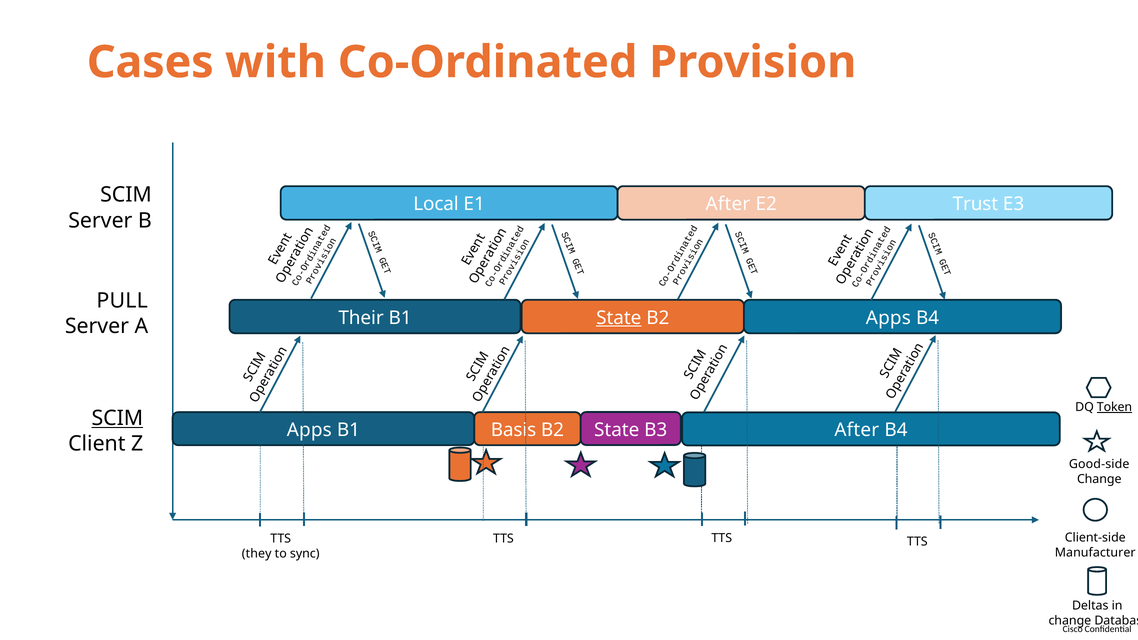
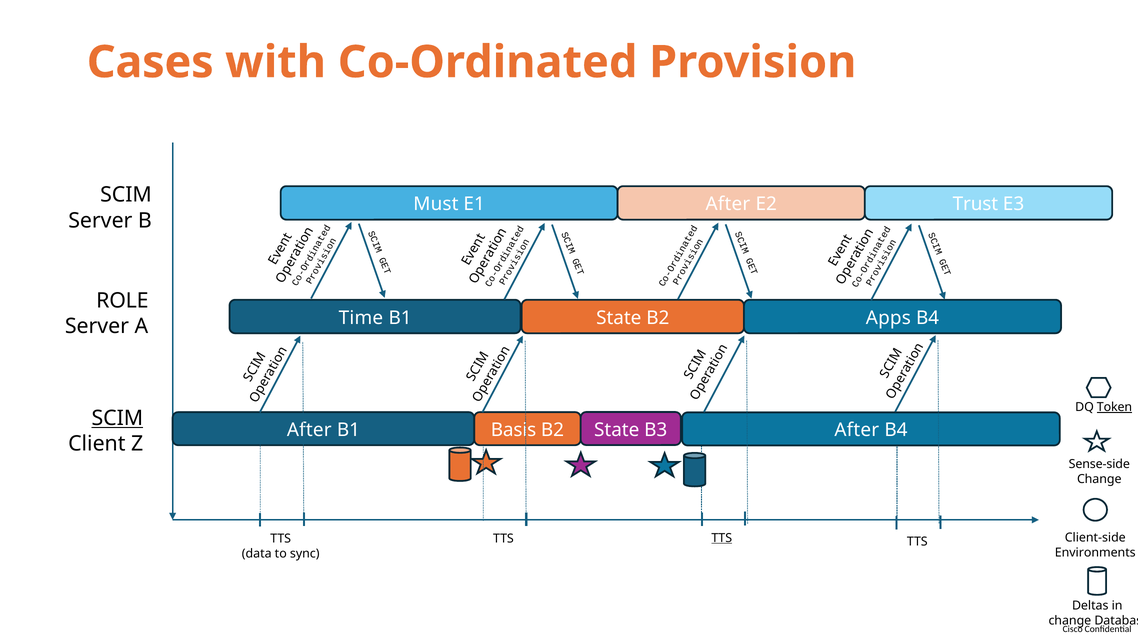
Local: Local -> Must (436, 204)
PULL: PULL -> ROLE (122, 301)
Their: Their -> Time (361, 318)
State underline: present -> none (619, 318)
Apps: Apps -> After (309, 430)
Good-side: Good-side -> Sense-side (1099, 464)
TTS underline: none -> present (722, 538)
Manufacturer: Manufacturer -> Environments (1095, 553)
they: they -> data (257, 554)
